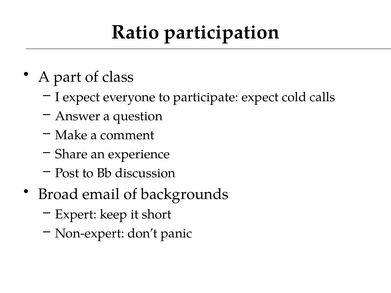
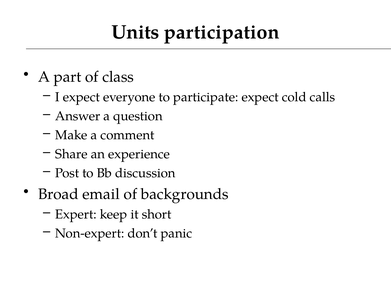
Ratio: Ratio -> Units (135, 32)
